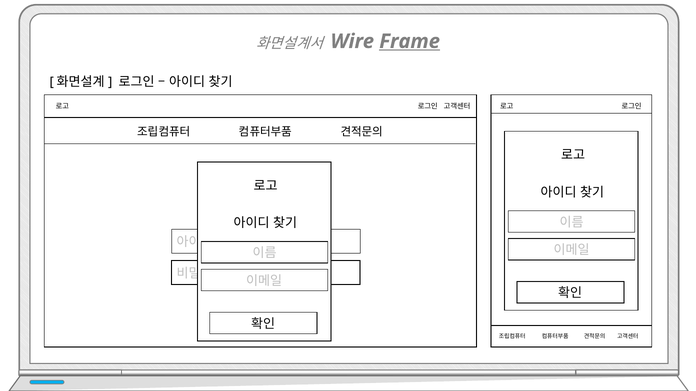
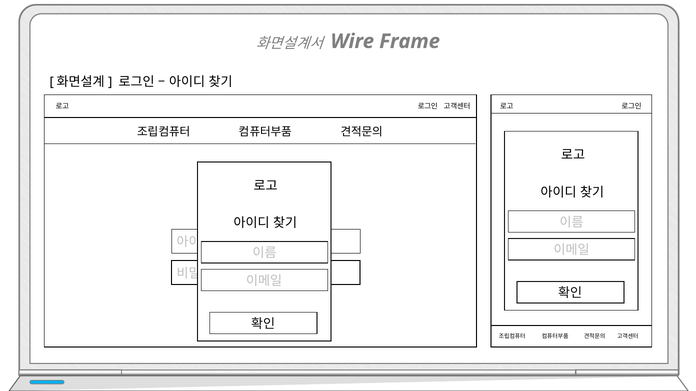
Frame underline: present -> none (410, 41)
